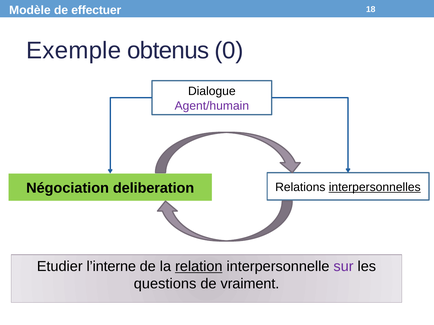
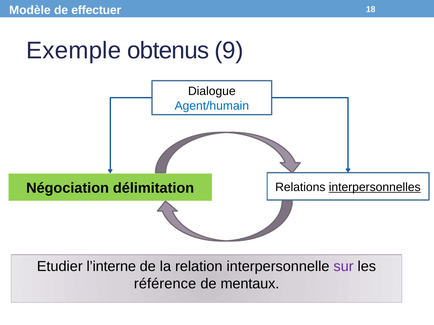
0: 0 -> 9 (229, 51)
Agent/humain colour: purple -> blue (212, 106)
deliberation: deliberation -> délimitation (154, 188)
relation underline: present -> none (199, 267)
questions: questions -> référence (165, 284)
vraiment: vraiment -> mentaux (250, 284)
